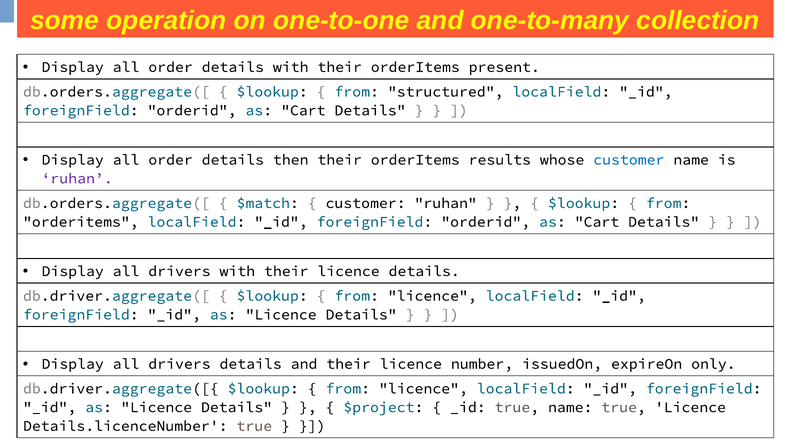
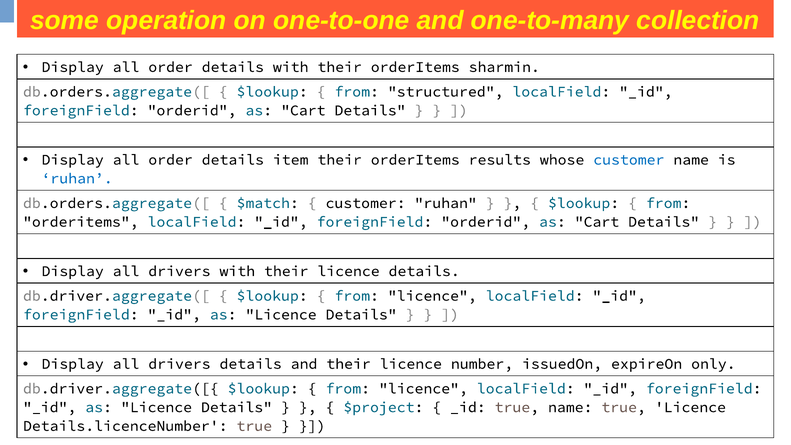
present: present -> sharmin (504, 67)
then: then -> item (291, 160)
ruhan colour: purple -> blue (77, 178)
